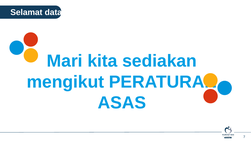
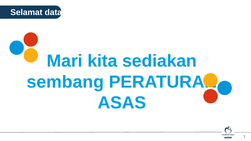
mengikut: mengikut -> sembang (65, 82)
